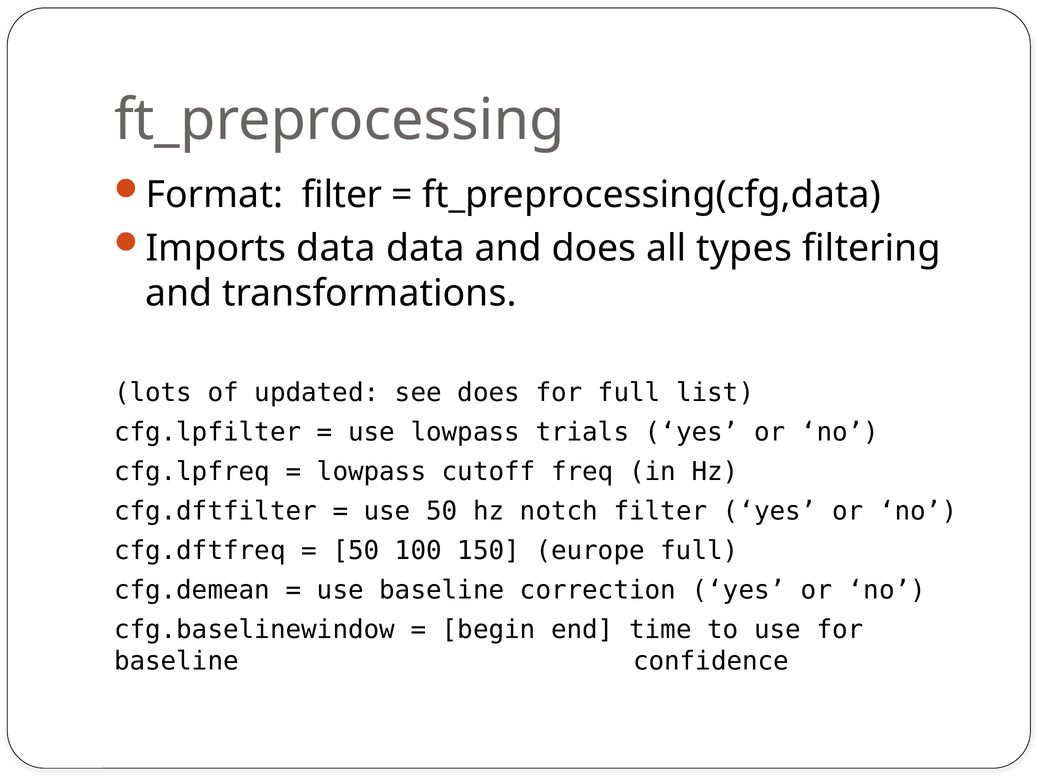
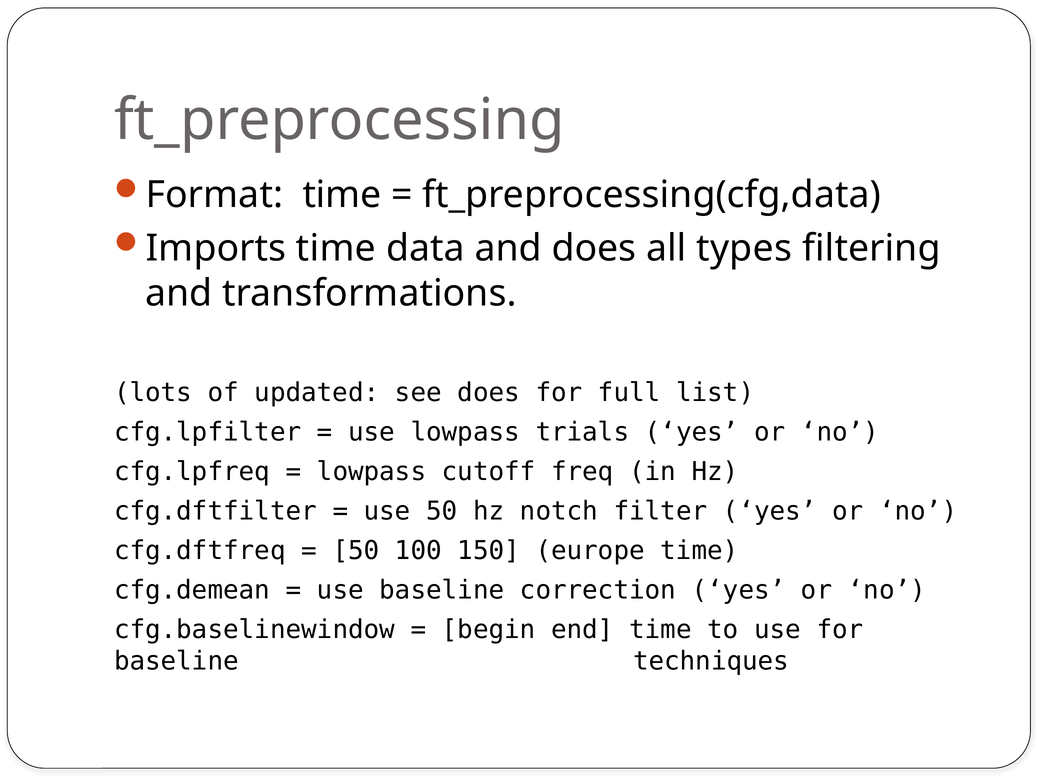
Format filter: filter -> time (342, 195)
Imports data: data -> time (336, 248)
europe full: full -> time (699, 550)
confidence: confidence -> techniques (711, 661)
